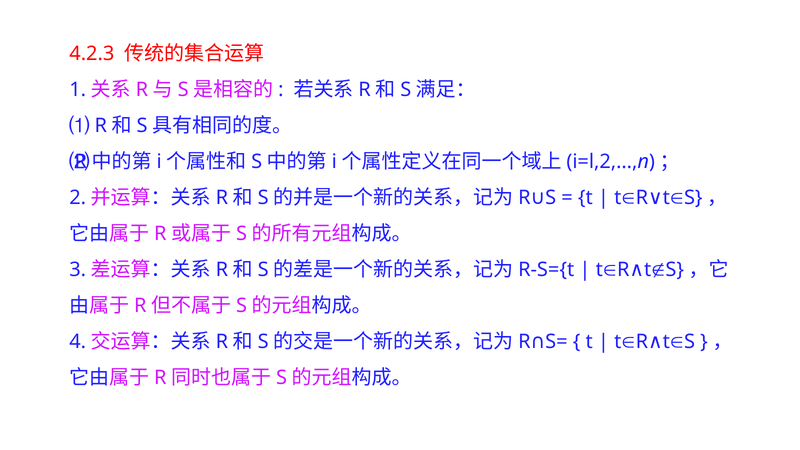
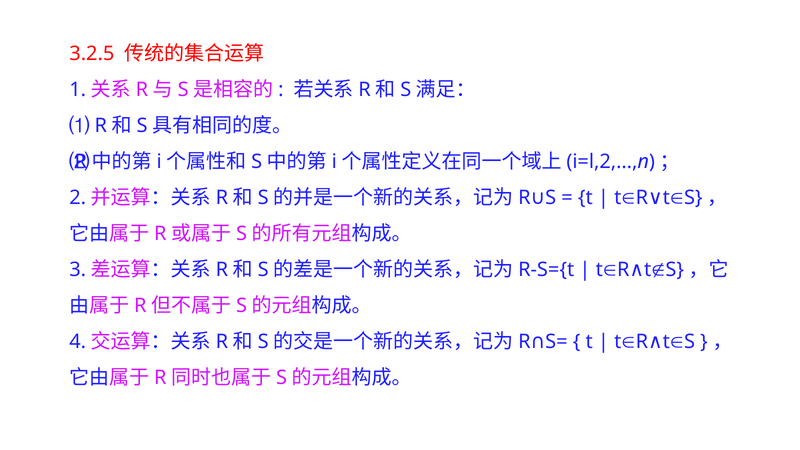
4.2.3: 4.2.3 -> 3.2.5 (92, 53)
